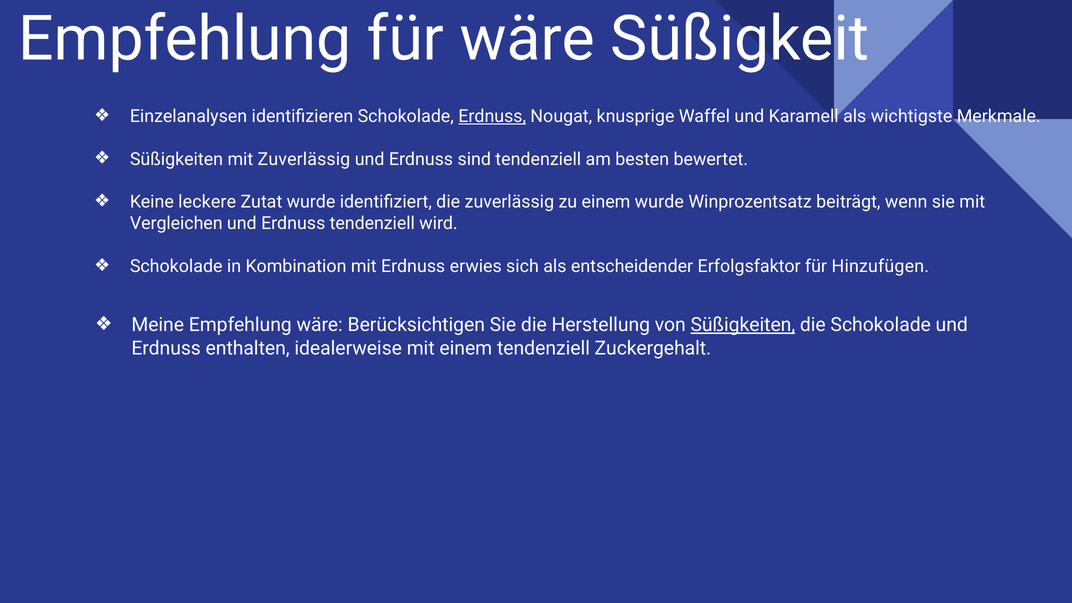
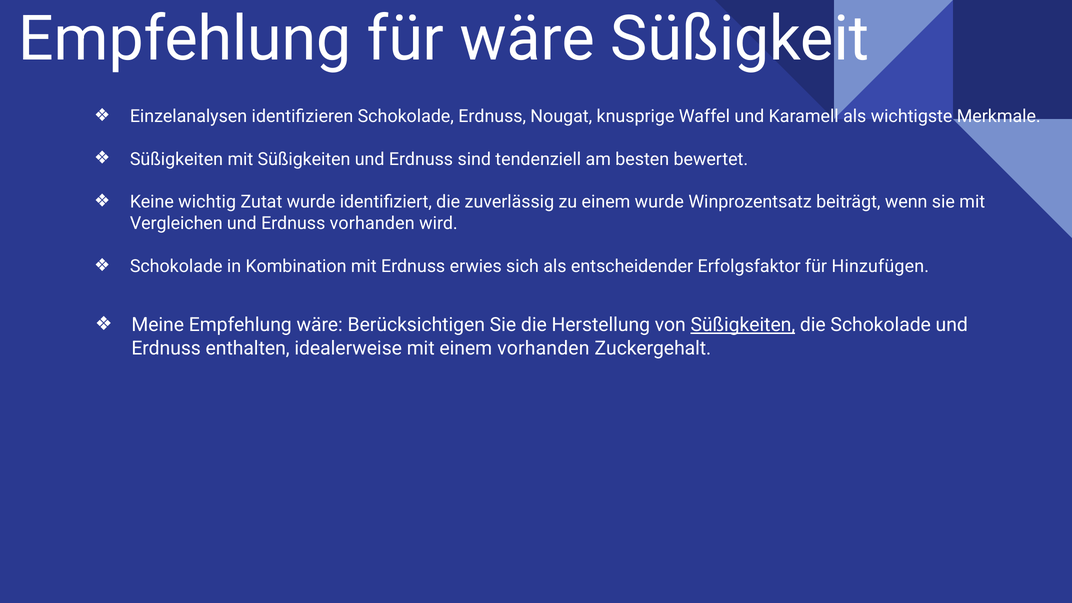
Erdnuss underline: present -> none (492, 116)
mit Zuverlässig: Zuverlässig -> Süßigkeiten (304, 159)
leckere: leckere -> wichtig (207, 202)
Erdnuss tendenziell: tendenziell -> vorhanden (372, 223)
einem tendenziell: tendenziell -> vorhanden (543, 348)
